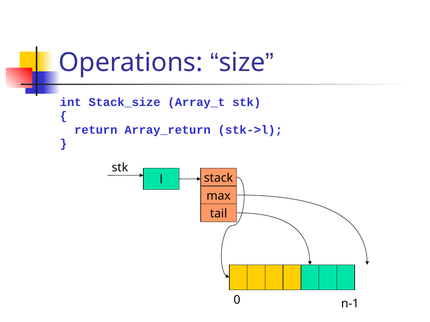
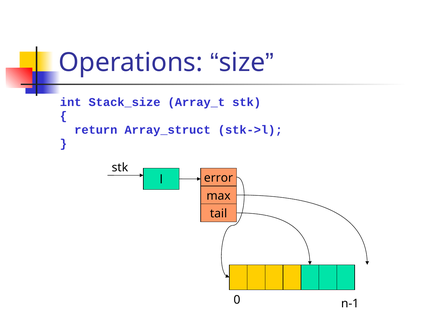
Array_return: Array_return -> Array_struct (168, 130)
stack: stack -> error (218, 178)
